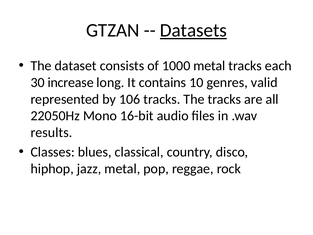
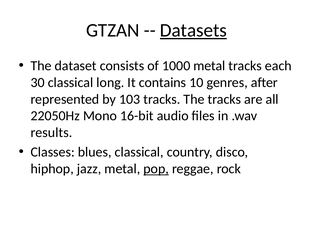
30 increase: increase -> classical (71, 82)
valid: valid -> after (264, 82)
106: 106 -> 103 (130, 99)
pop underline: none -> present (156, 169)
